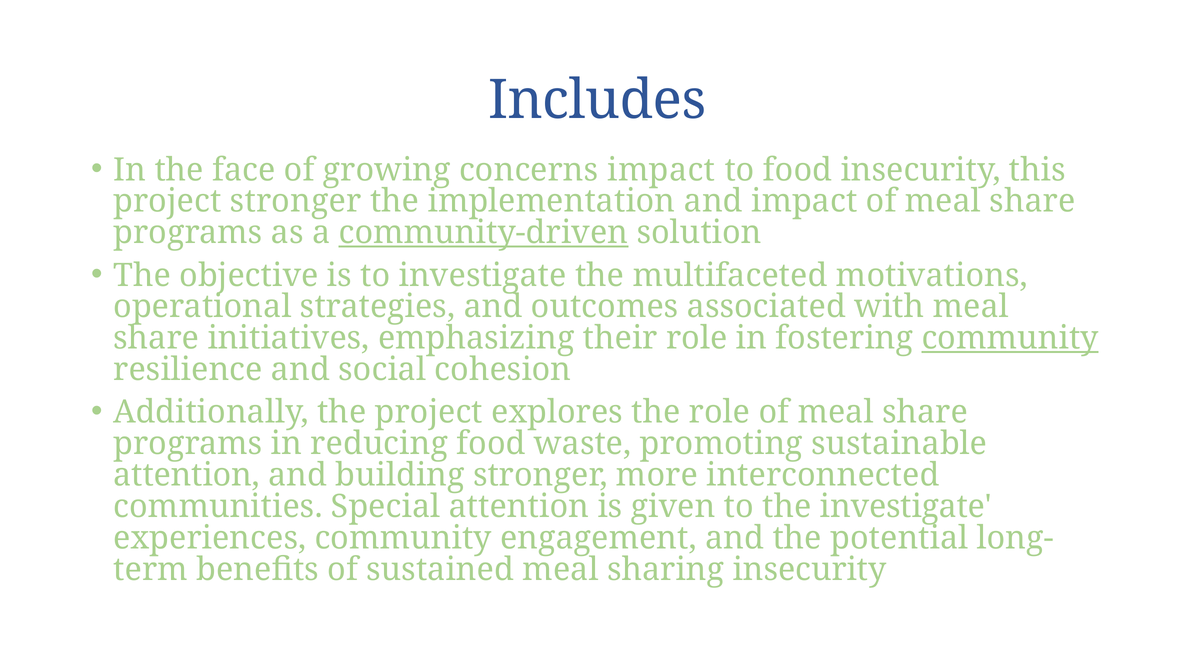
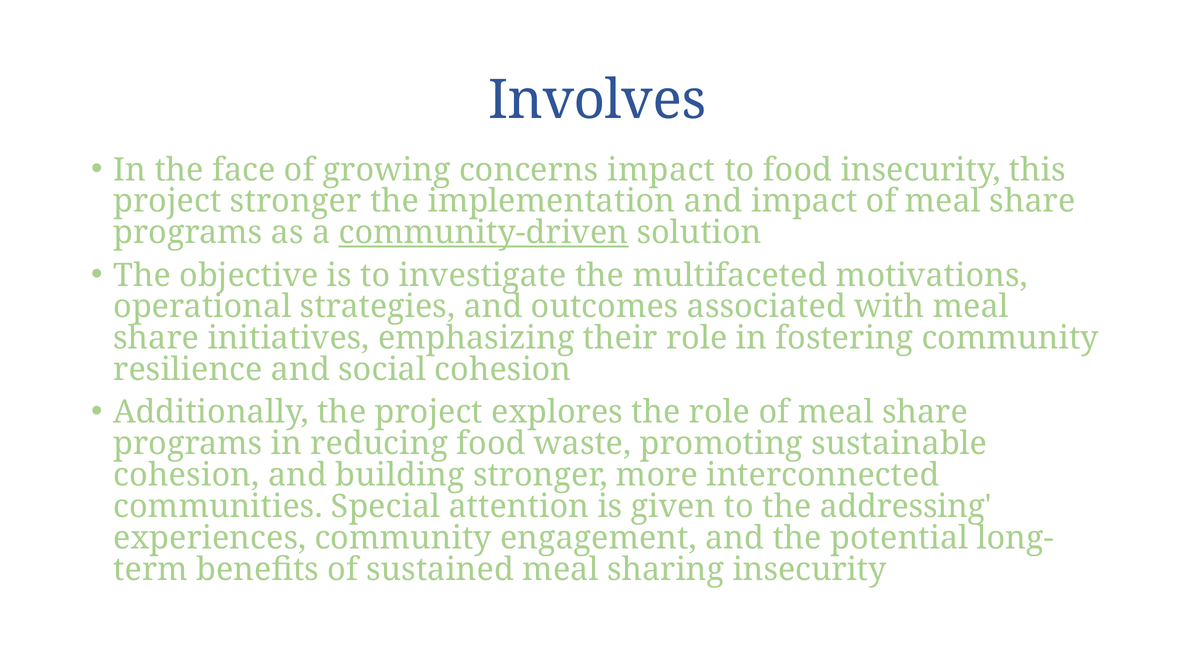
Includes: Includes -> Involves (597, 100)
community underline: present -> none (1010, 338)
attention: attention -> cohesion (186, 475)
the investigate: investigate -> addressing (906, 506)
